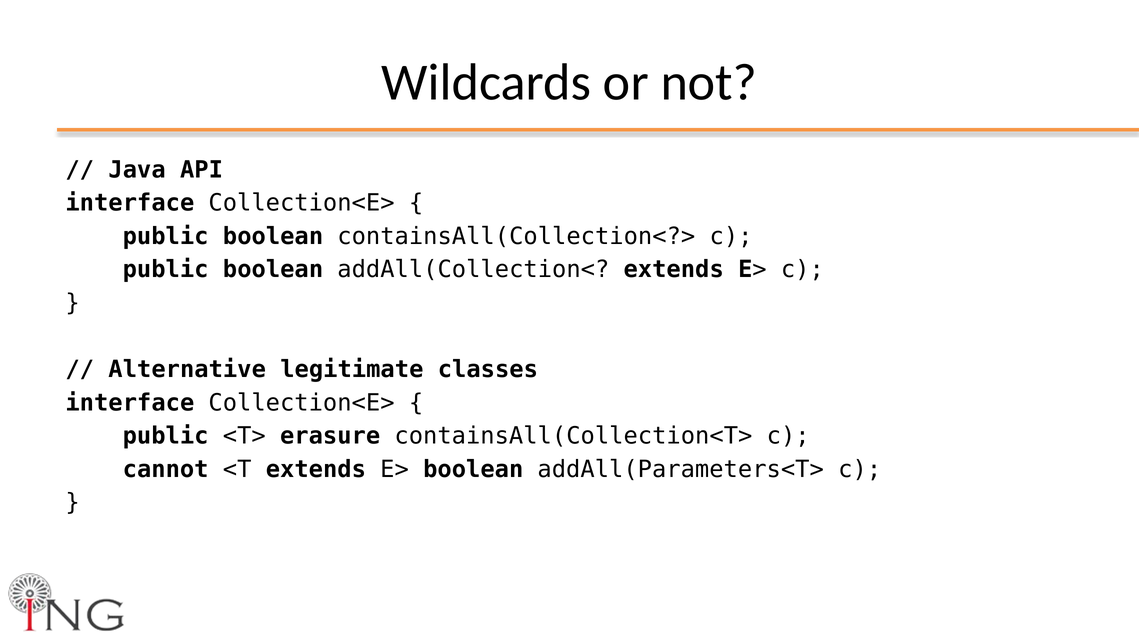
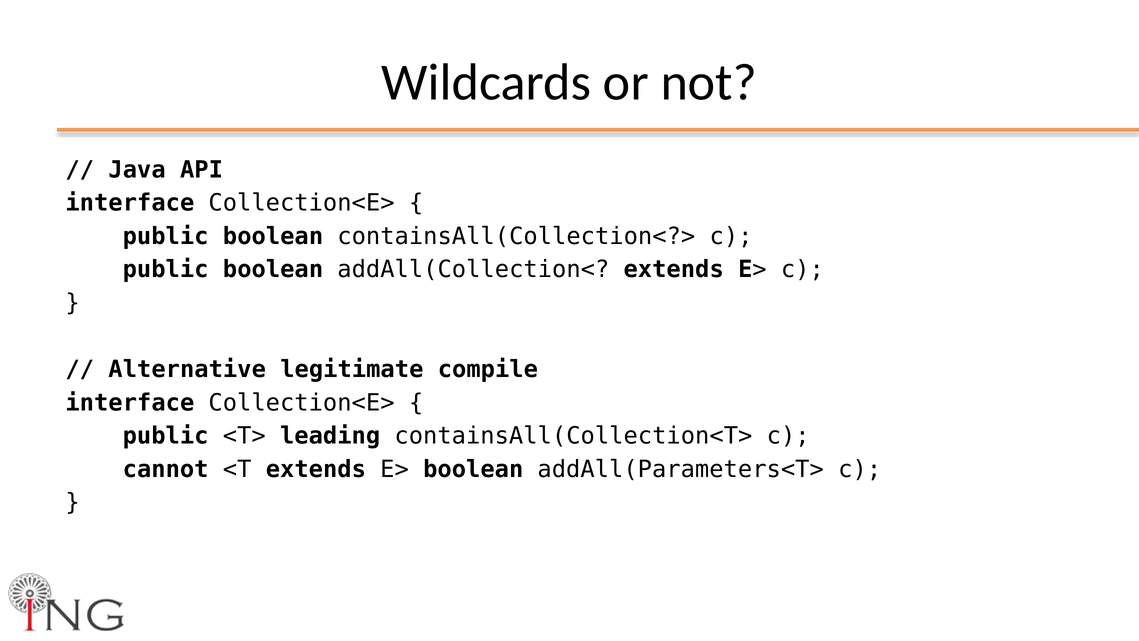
classes: classes -> compile (488, 369)
erasure: erasure -> leading (330, 436)
